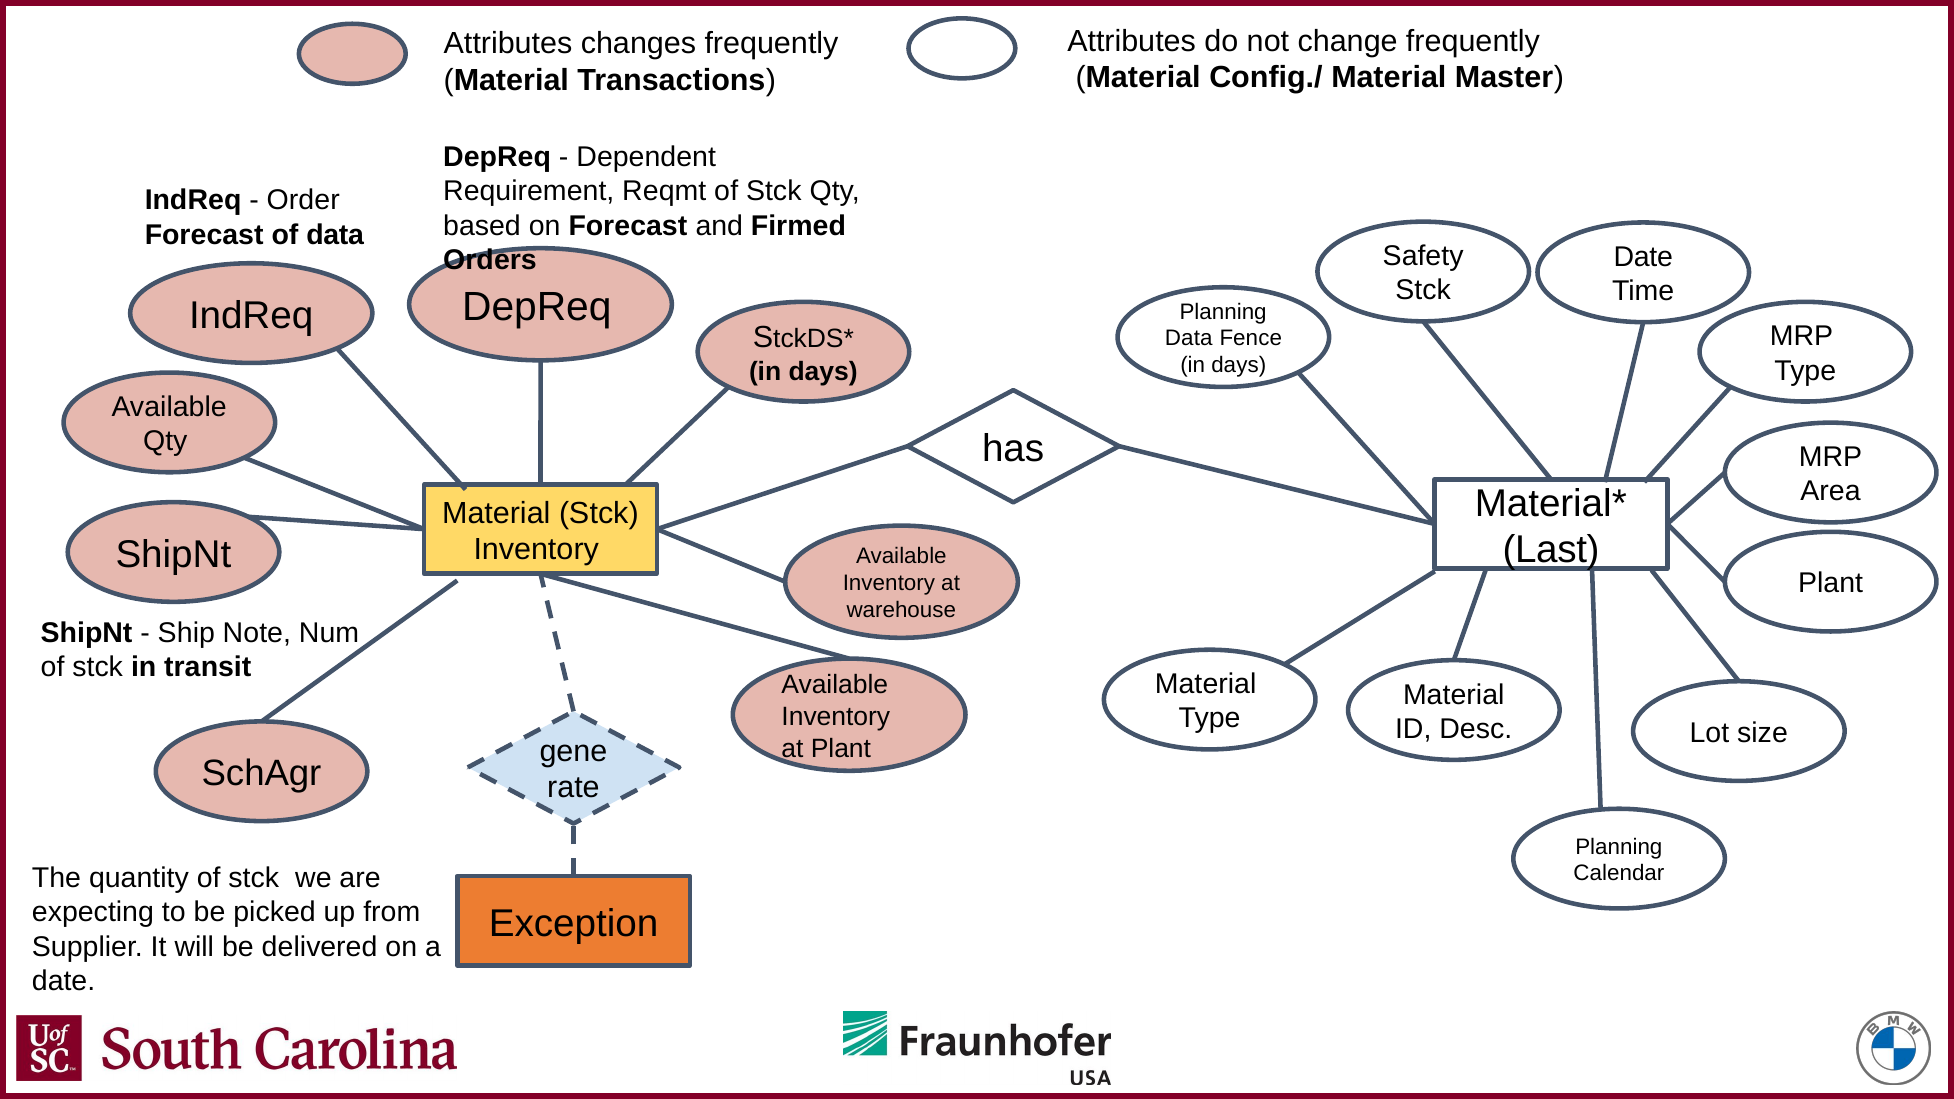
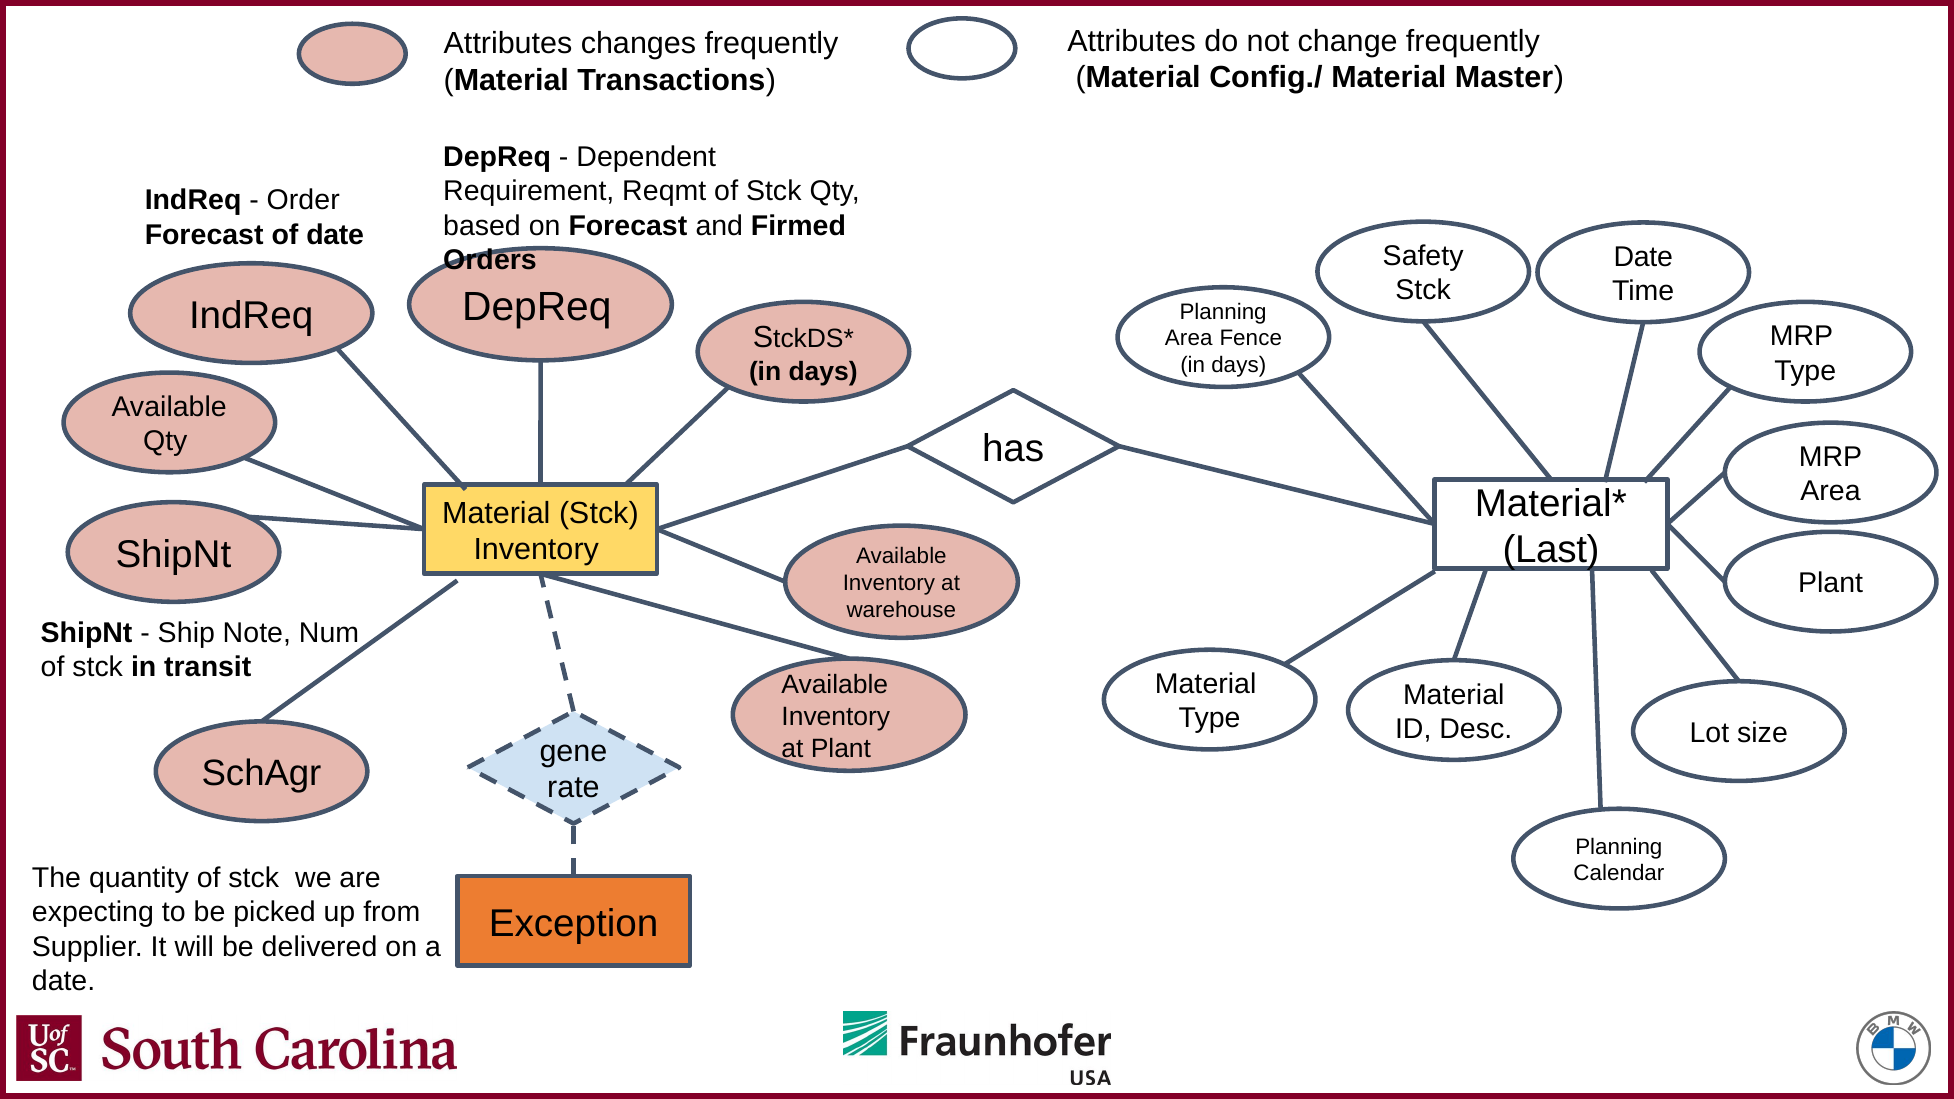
of data: data -> date (335, 235)
Data: Data -> Area (1189, 339)
